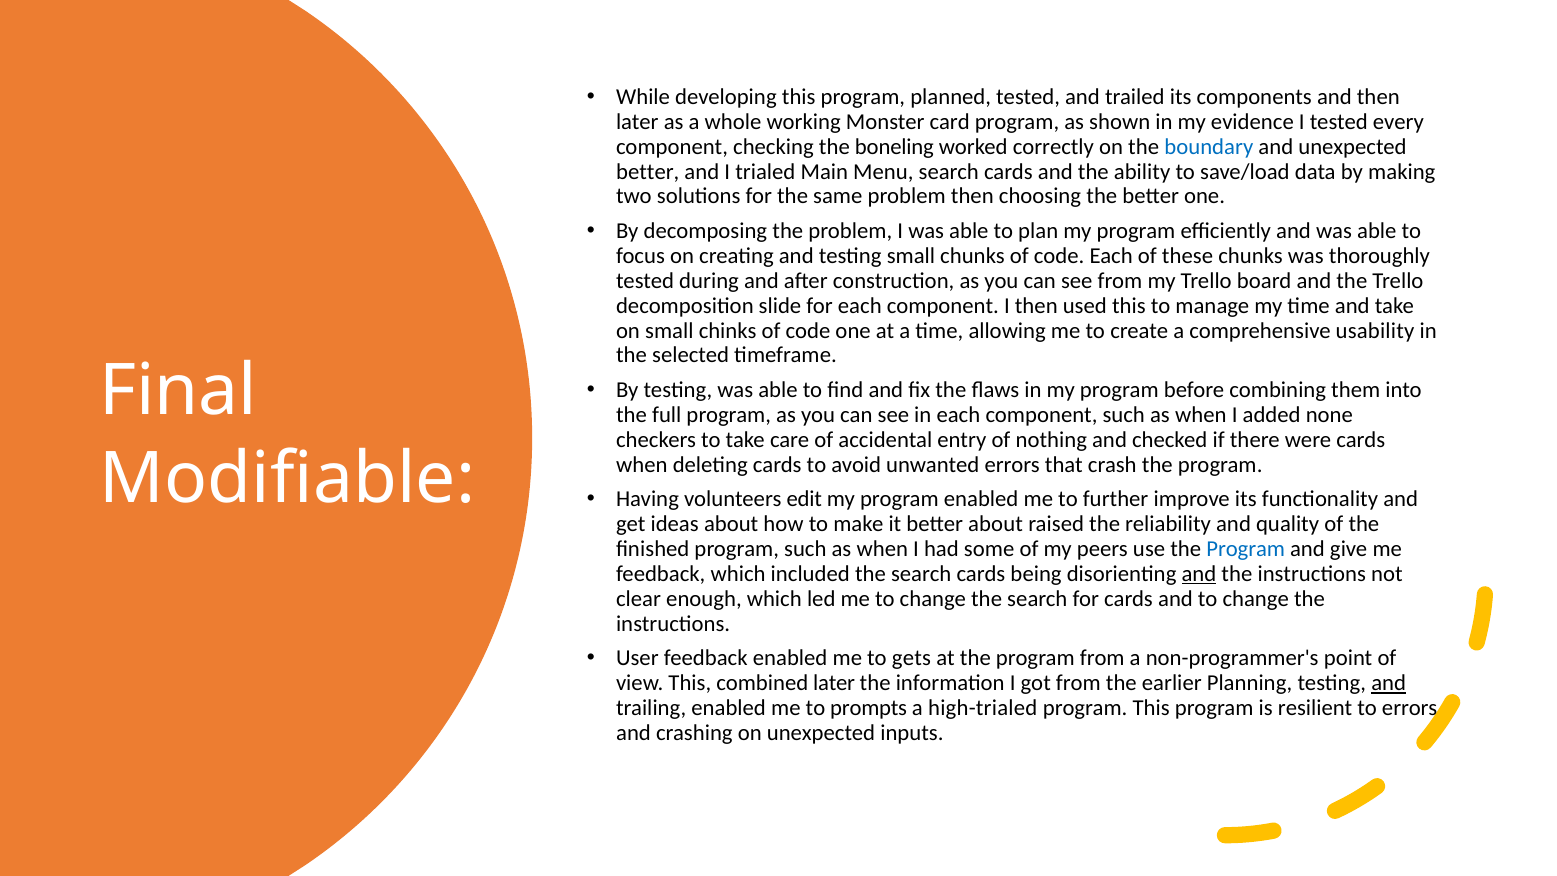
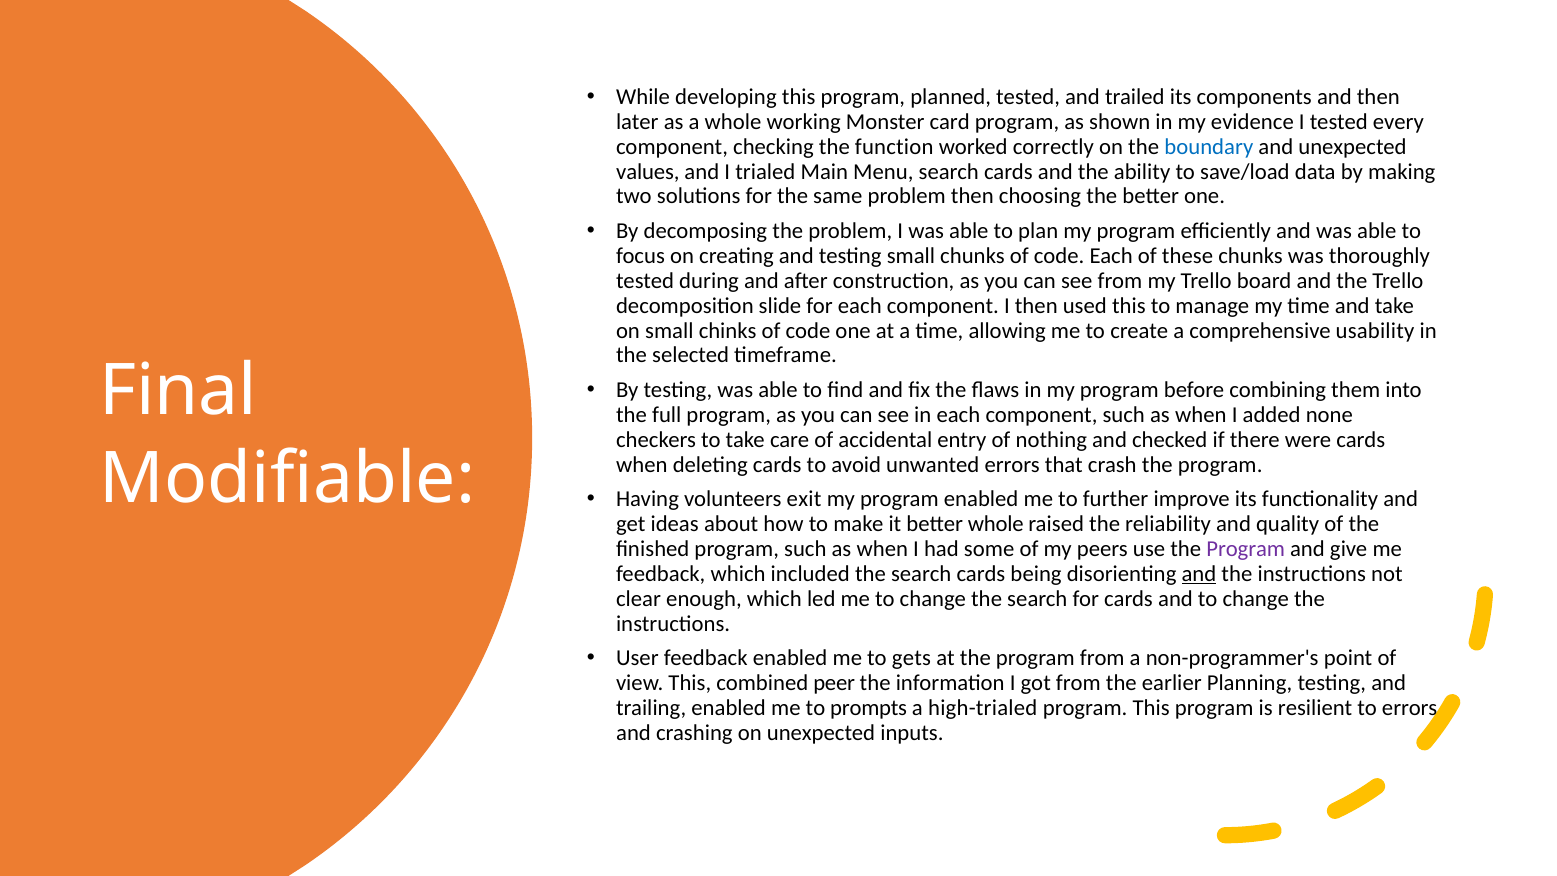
boneling: boneling -> function (894, 147)
better: better -> values (648, 171)
edit: edit -> exit (804, 499)
better about: about -> whole (996, 524)
Program colour: blue -> purple (1246, 549)
combined later: later -> peer (834, 683)
and underline: present -> none (1389, 683)
